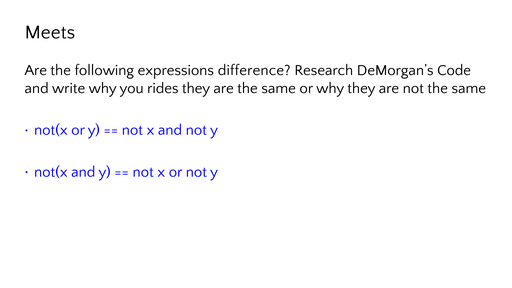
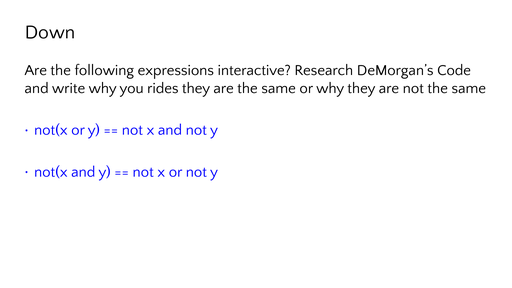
Meets: Meets -> Down (50, 32)
difference: difference -> interactive (254, 70)
